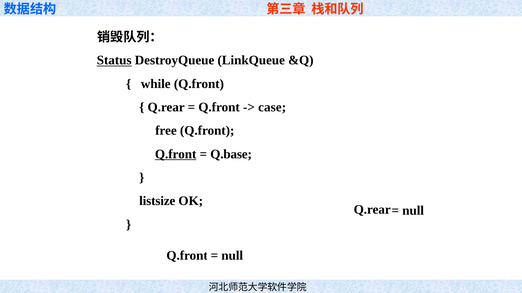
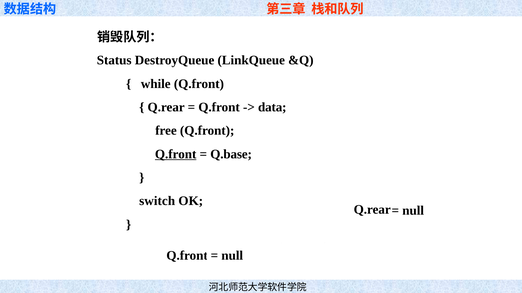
Status underline: present -> none (114, 60)
case: case -> data (272, 107)
listsize: listsize -> switch (157, 201)
